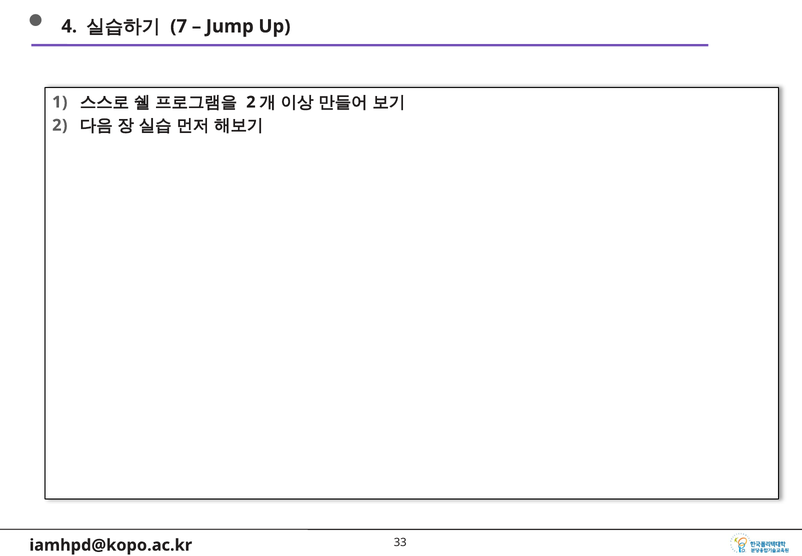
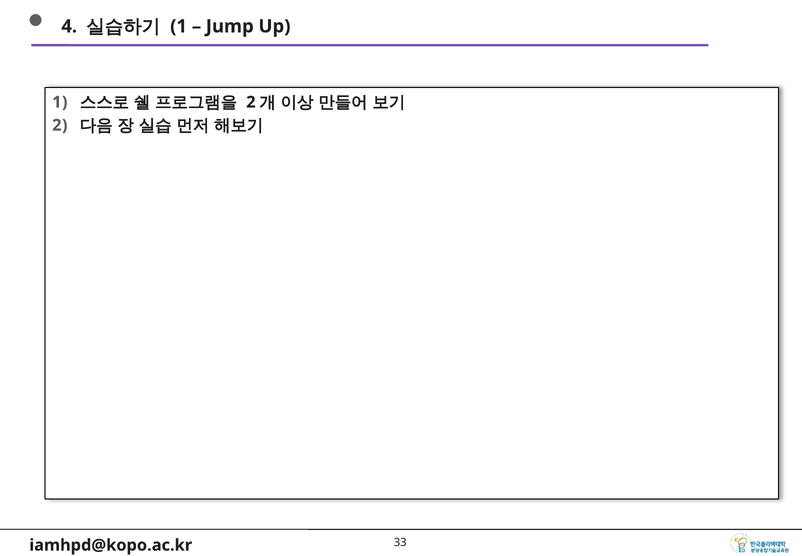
7: 7 -> 1 (179, 26)
